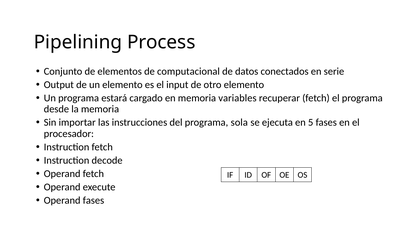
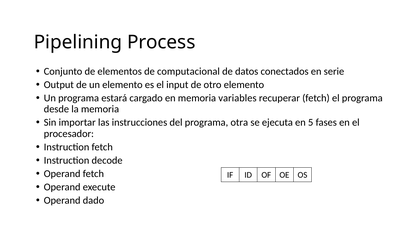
sola: sola -> otra (239, 122)
Operand fases: fases -> dado (93, 200)
